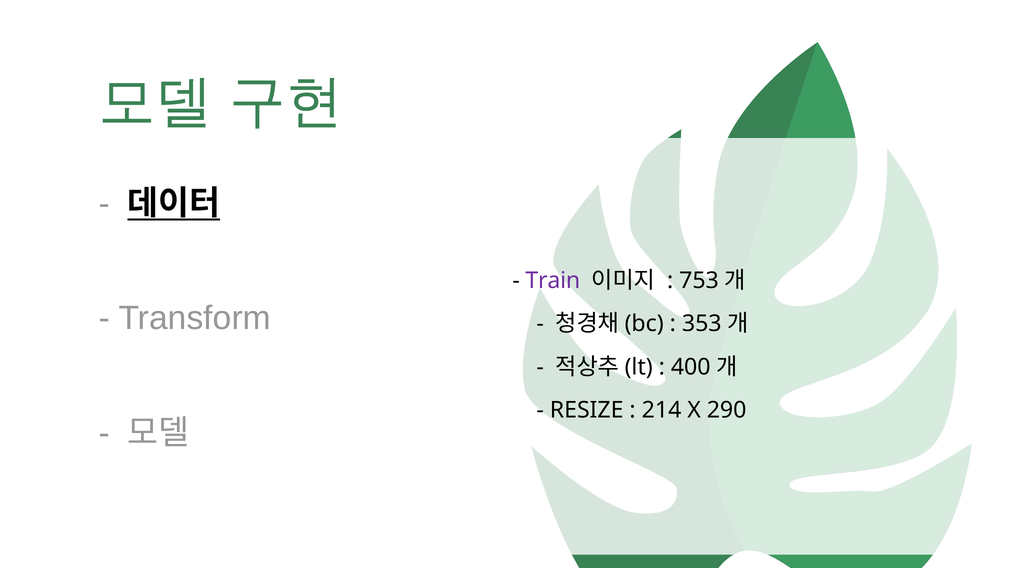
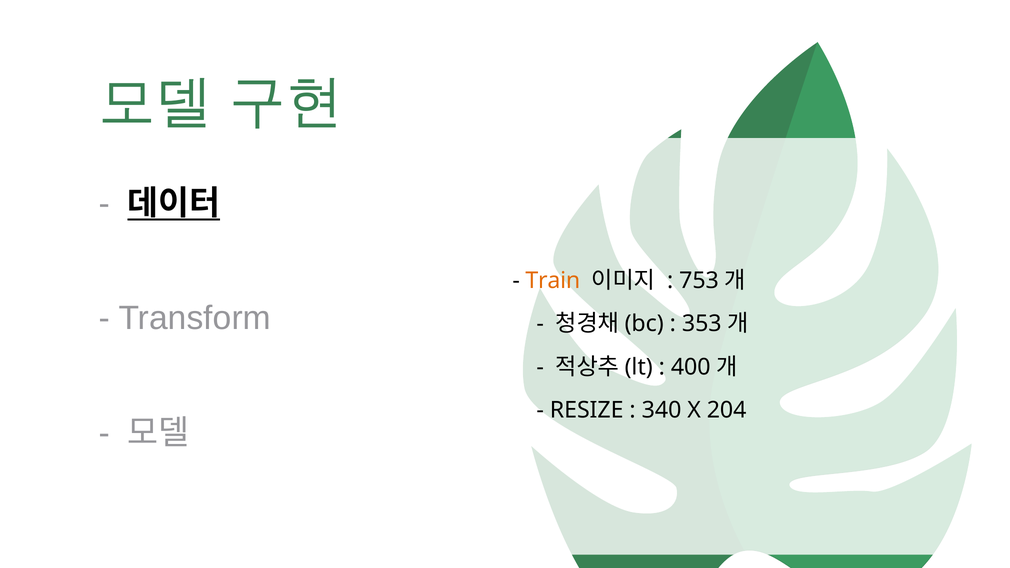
Train colour: purple -> orange (553, 281)
214: 214 -> 340 (662, 410)
290: 290 -> 204 (727, 410)
